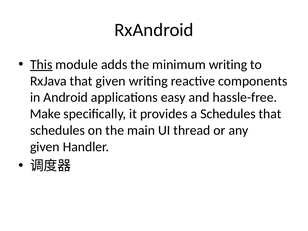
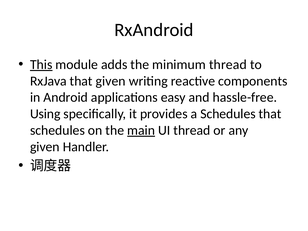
minimum writing: writing -> thread (228, 65)
Make: Make -> Using (45, 114)
main underline: none -> present (141, 130)
